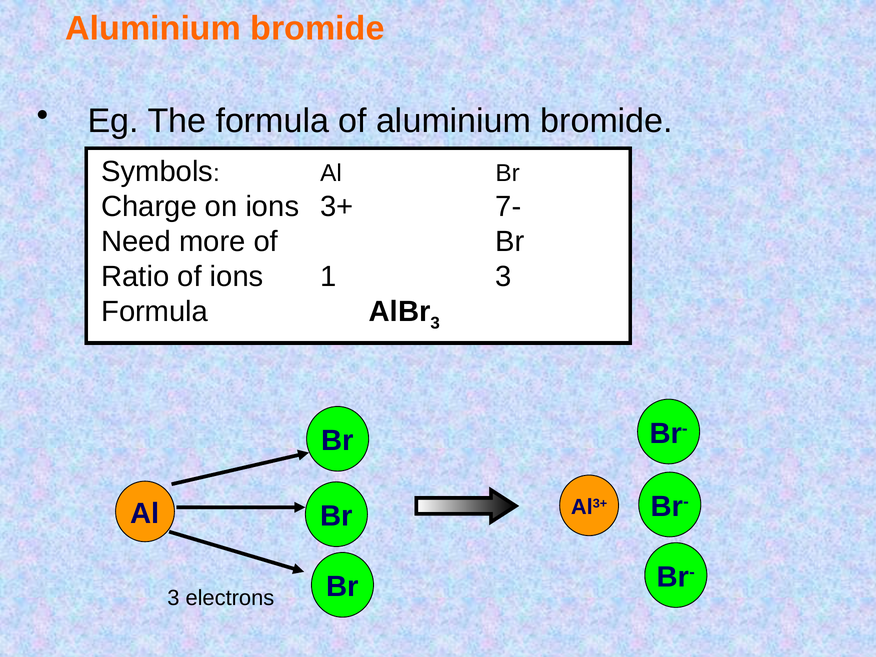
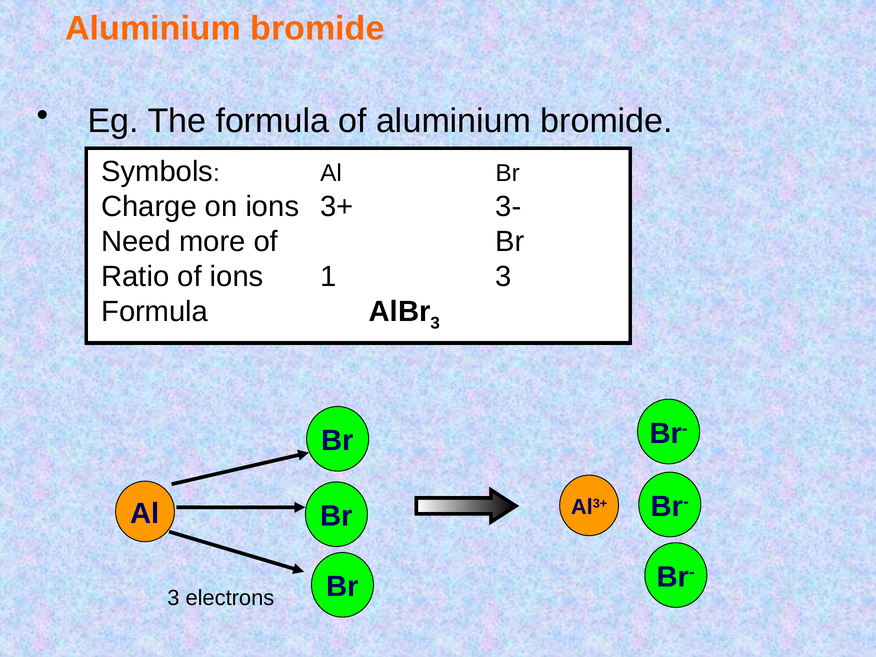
7-: 7- -> 3- (508, 207)
